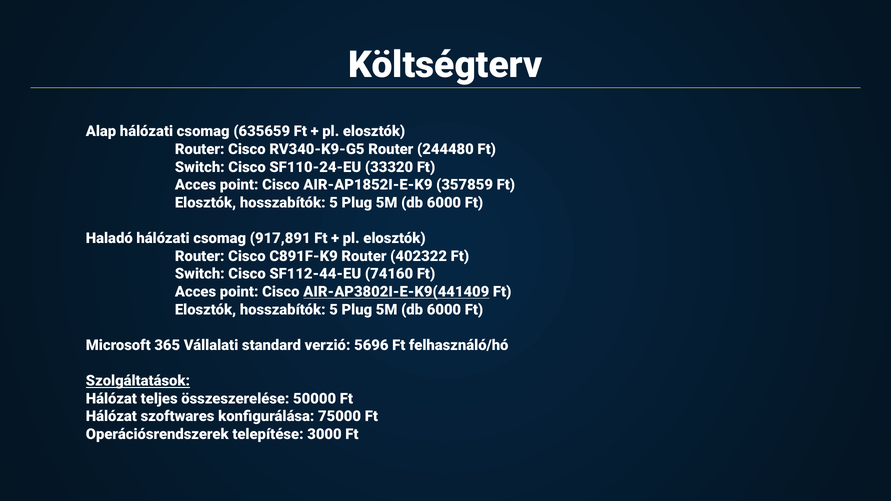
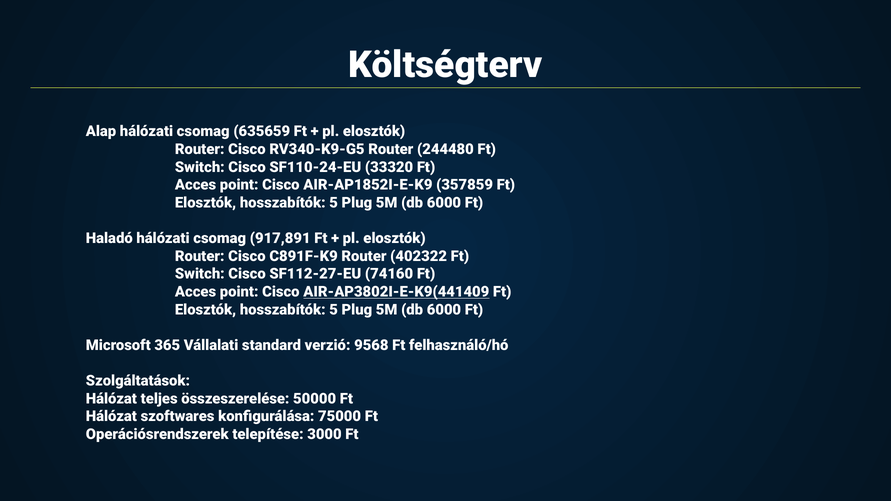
SF112-44-EU: SF112-44-EU -> SF112-27-EU (315, 274)
5696: 5696 -> 9568 (371, 345)
Szolgáltatások underline: present -> none (138, 381)
